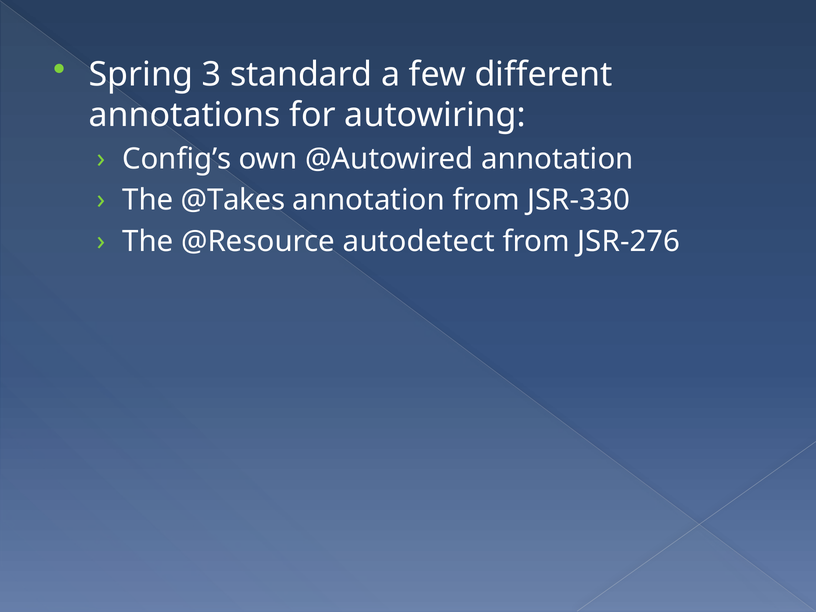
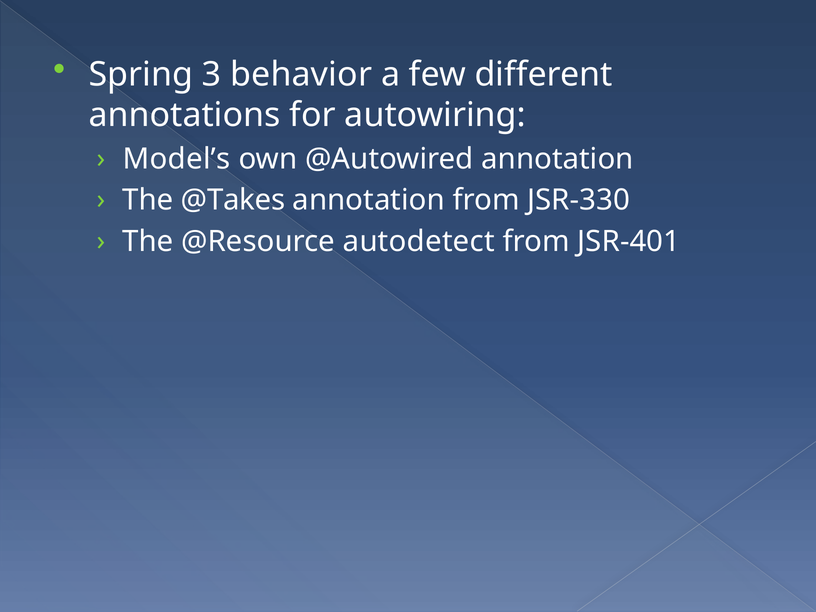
standard: standard -> behavior (301, 74)
Config’s: Config’s -> Model’s (177, 159)
JSR-276: JSR-276 -> JSR-401 (629, 241)
